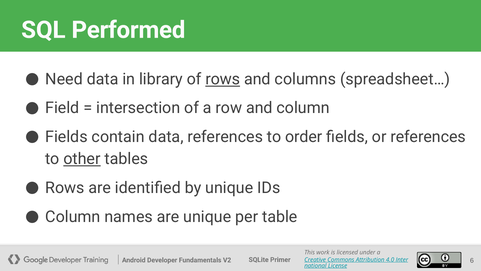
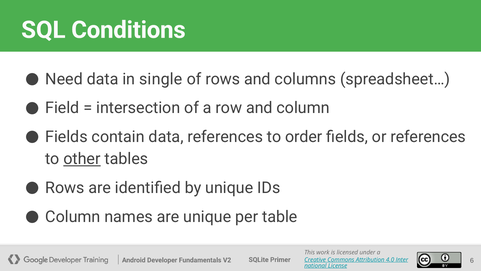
Performed: Performed -> Conditions (128, 30)
library: library -> single (161, 79)
rows underline: present -> none (223, 79)
